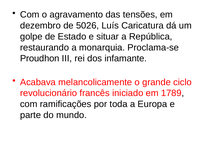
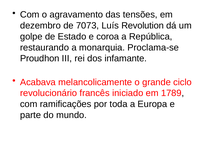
5026: 5026 -> 7073 (88, 26)
Caricatura: Caricatura -> Revolution (143, 26)
situar: situar -> coroa (108, 37)
